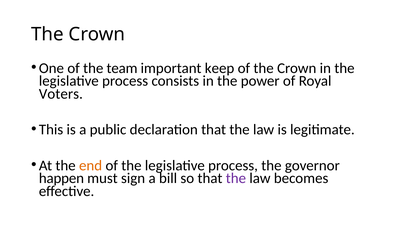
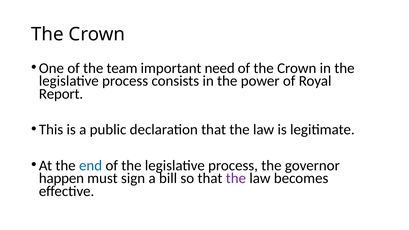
keep: keep -> need (220, 68)
Voters: Voters -> Report (61, 94)
end colour: orange -> blue (91, 166)
